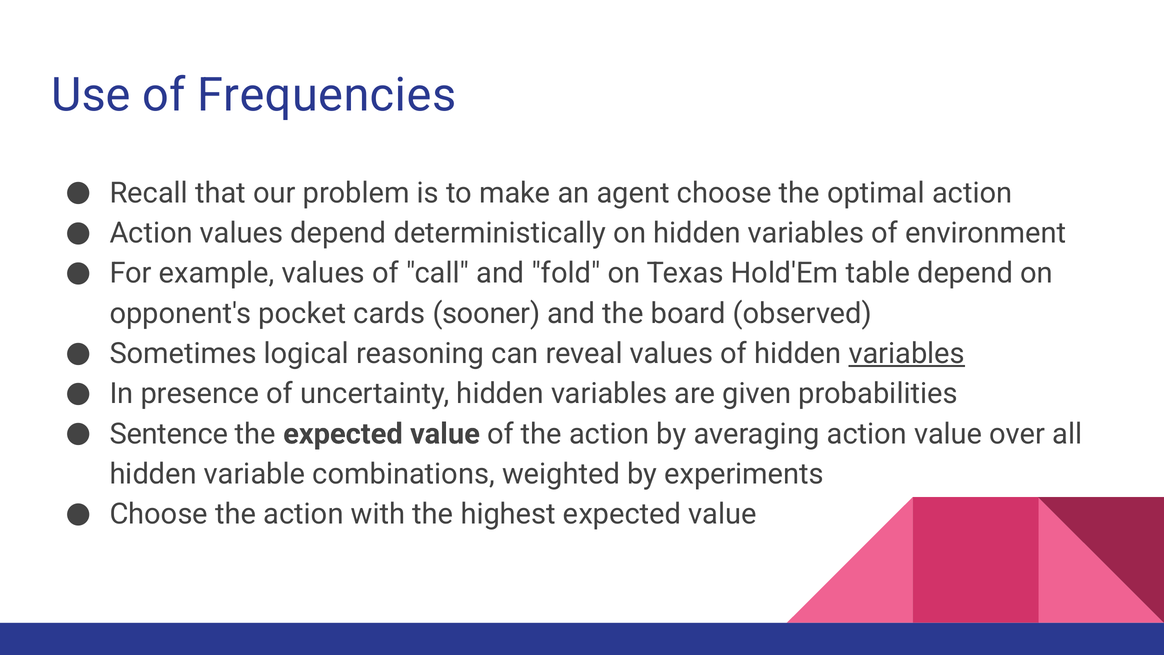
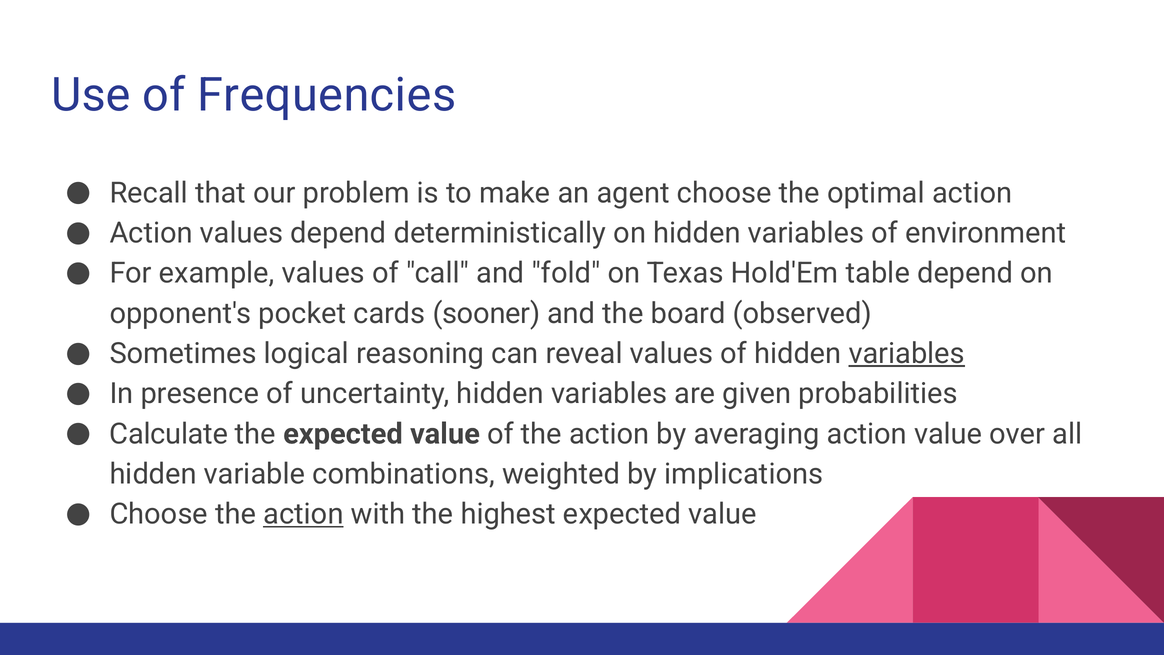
Sentence: Sentence -> Calculate (169, 434)
experiments: experiments -> implications (744, 474)
action underline: none -> present (303, 514)
